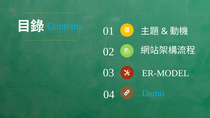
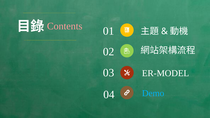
Contents colour: light blue -> pink (65, 26)
